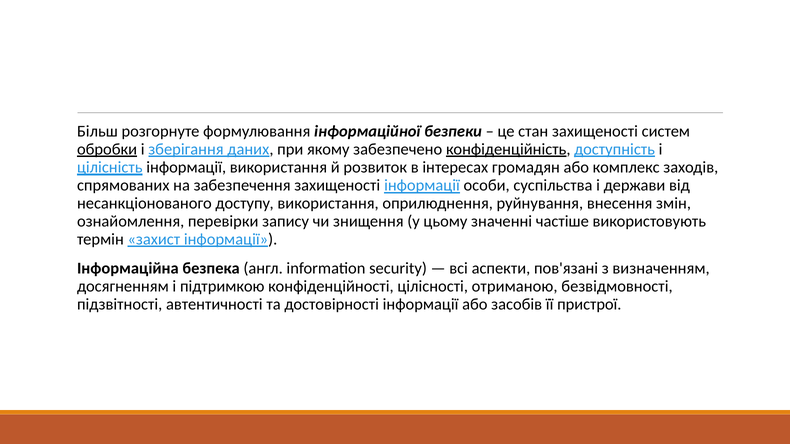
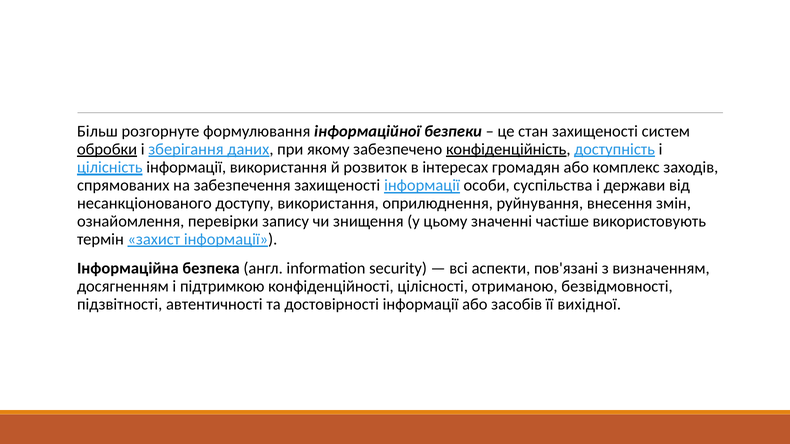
пристрої: пристрої -> вихідної (589, 304)
